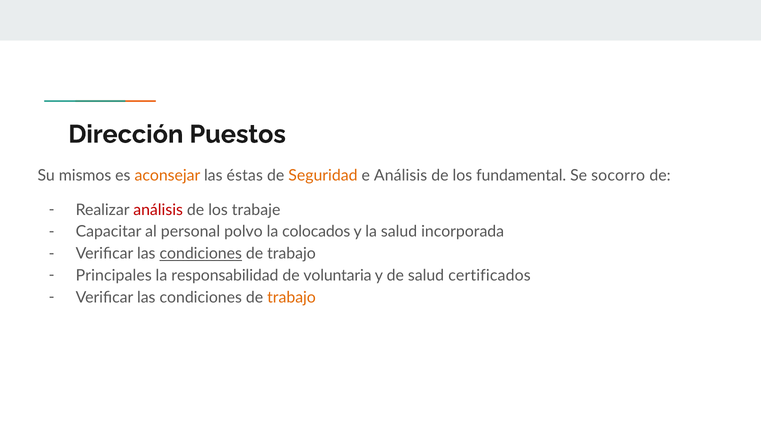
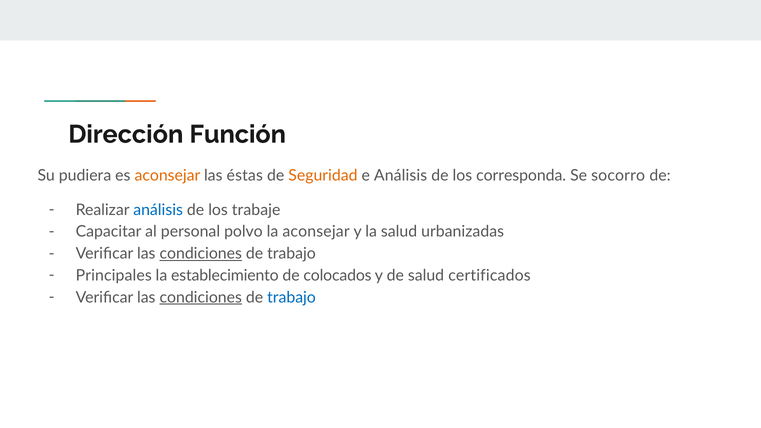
Puestos: Puestos -> Función (238, 134)
mismos: mismos -> pudiera (85, 175)
fundamental: fundamental -> corresponda (521, 175)
análisis colour: red -> blue (158, 210)
la colocados: colocados -> aconsejar (316, 232)
incorporada: incorporada -> urbanizadas (463, 232)
responsabilidad: responsabilidad -> establecimiento (225, 276)
voluntaria: voluntaria -> colocados (338, 276)
condiciones underline: none -> present (201, 297)
trabajo colour: orange -> blue (292, 297)
